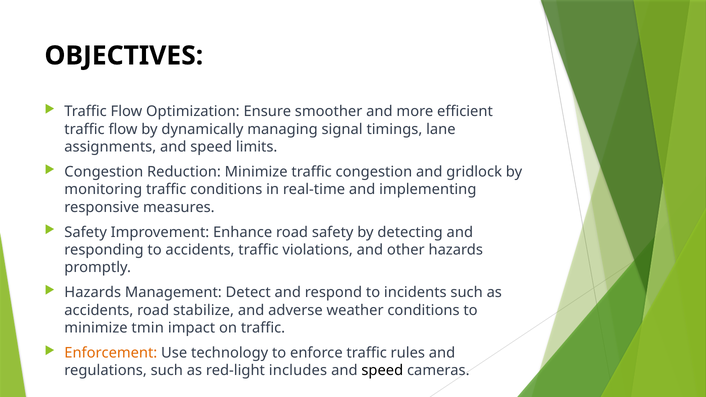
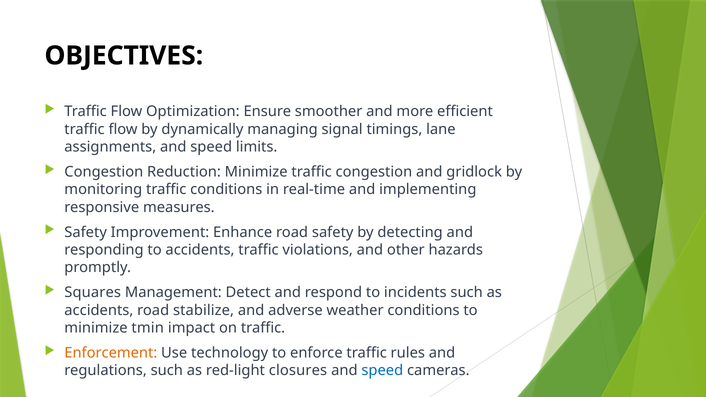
Hazards: Hazards -> Squares (93, 293)
includes: includes -> closures (298, 371)
speed colour: black -> blue (382, 371)
